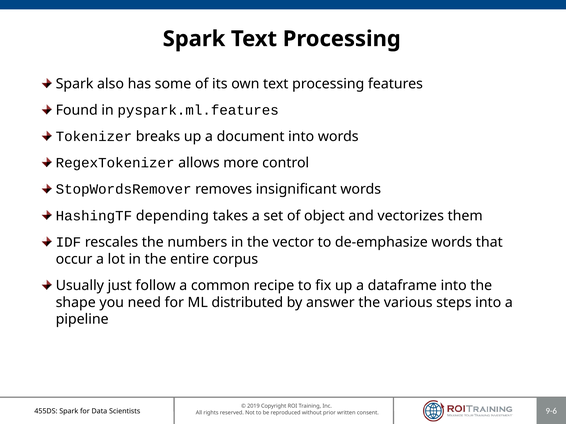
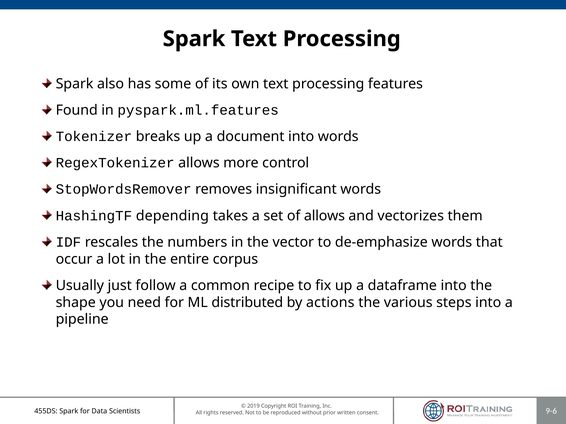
of object: object -> allows (324, 216)
answer: answer -> actions (330, 303)
